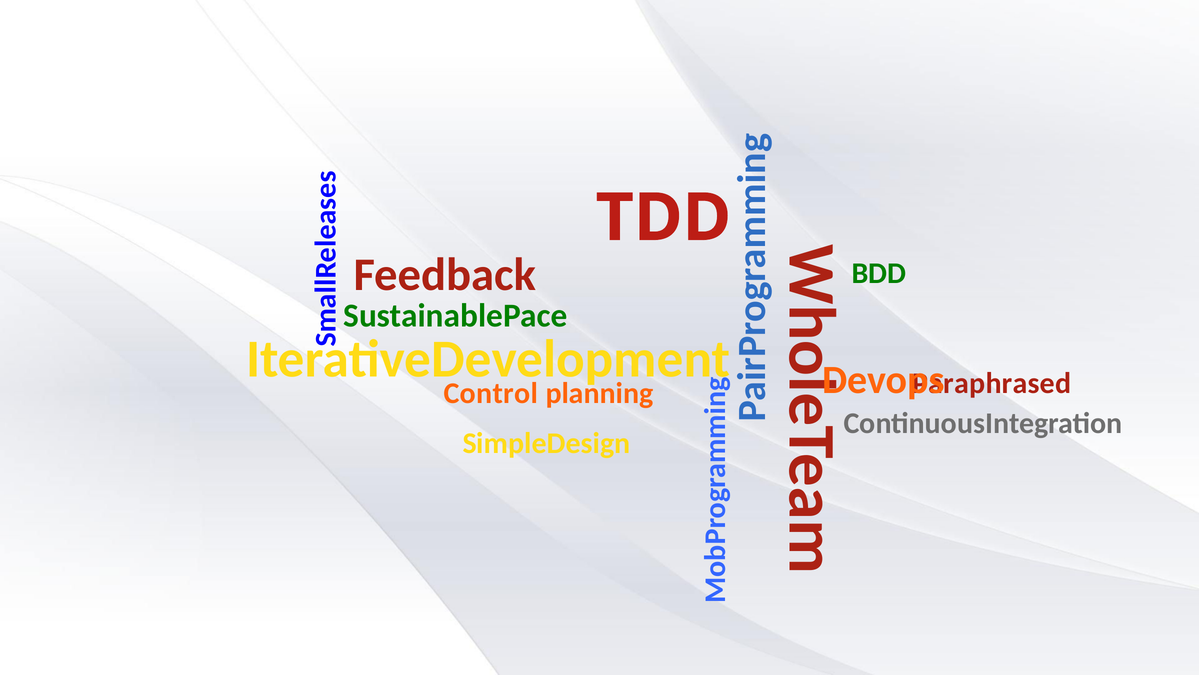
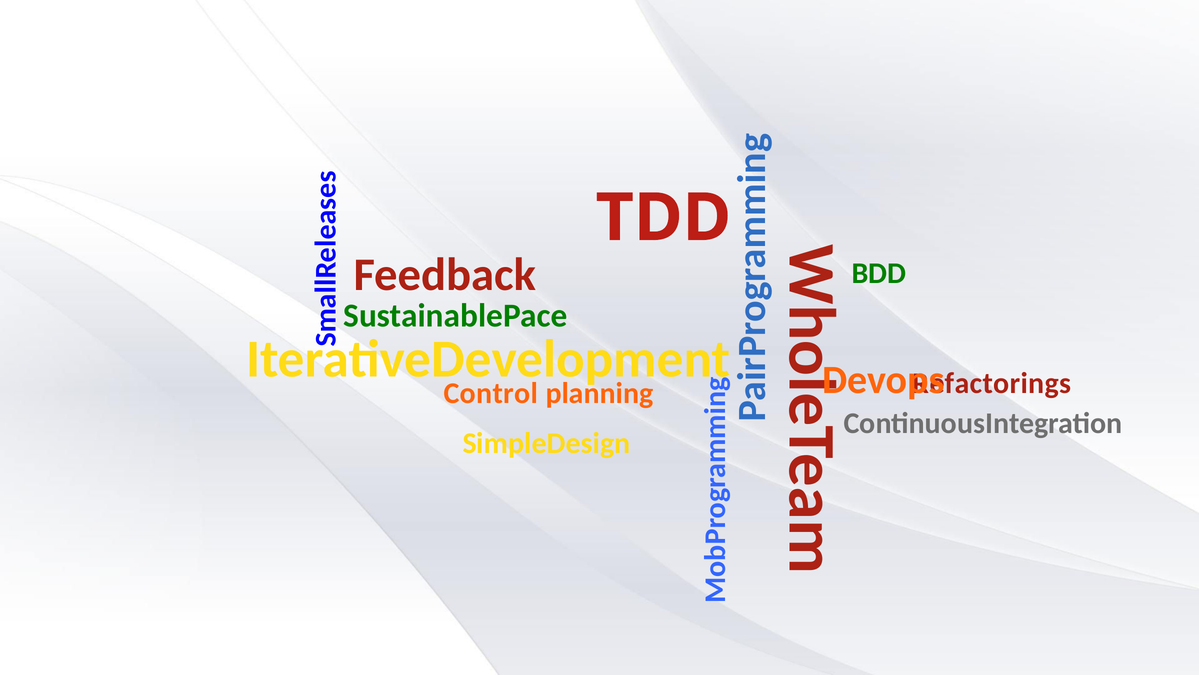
Paraphrased: Paraphrased -> Refactorings (992, 383)
